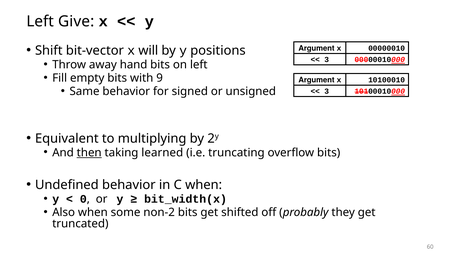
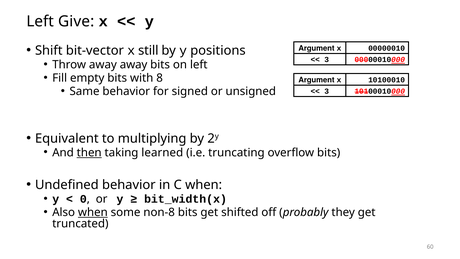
will: will -> still (148, 51)
away hand: hand -> away (134, 65)
9: 9 -> 8 (160, 78)
when underline: none -> present (93, 212)
non-2: non-2 -> non-8 (159, 212)
